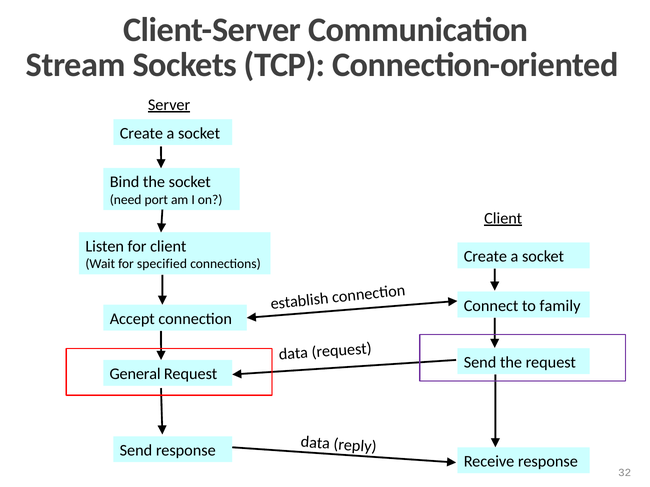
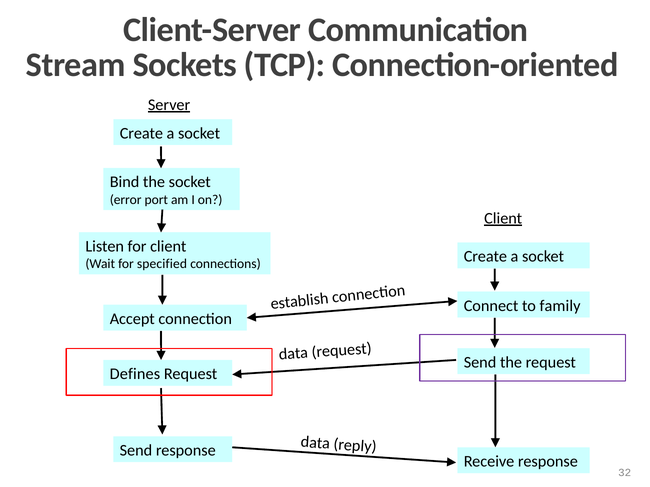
need: need -> error (126, 200)
General: General -> Defines (135, 374)
